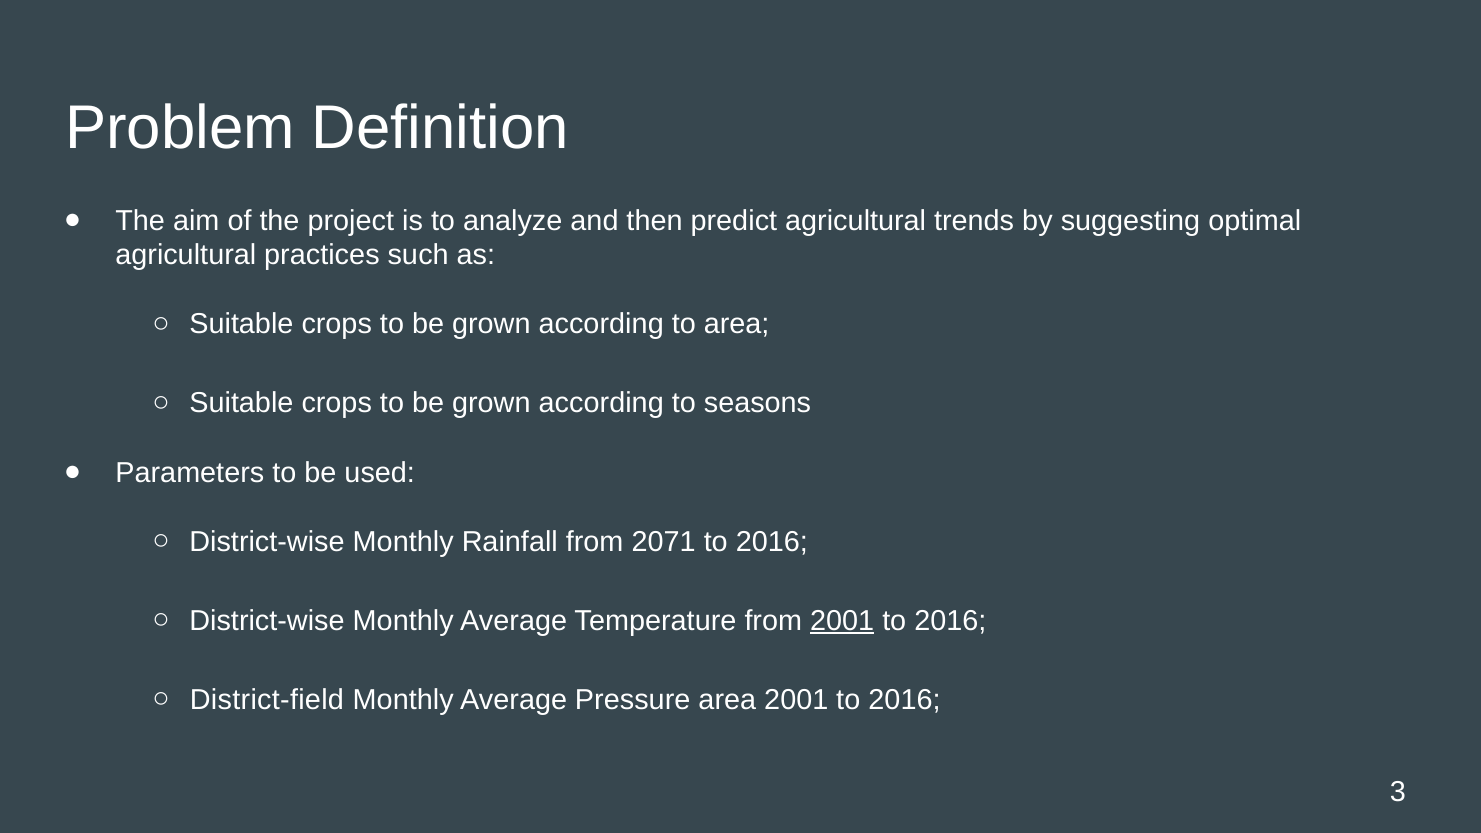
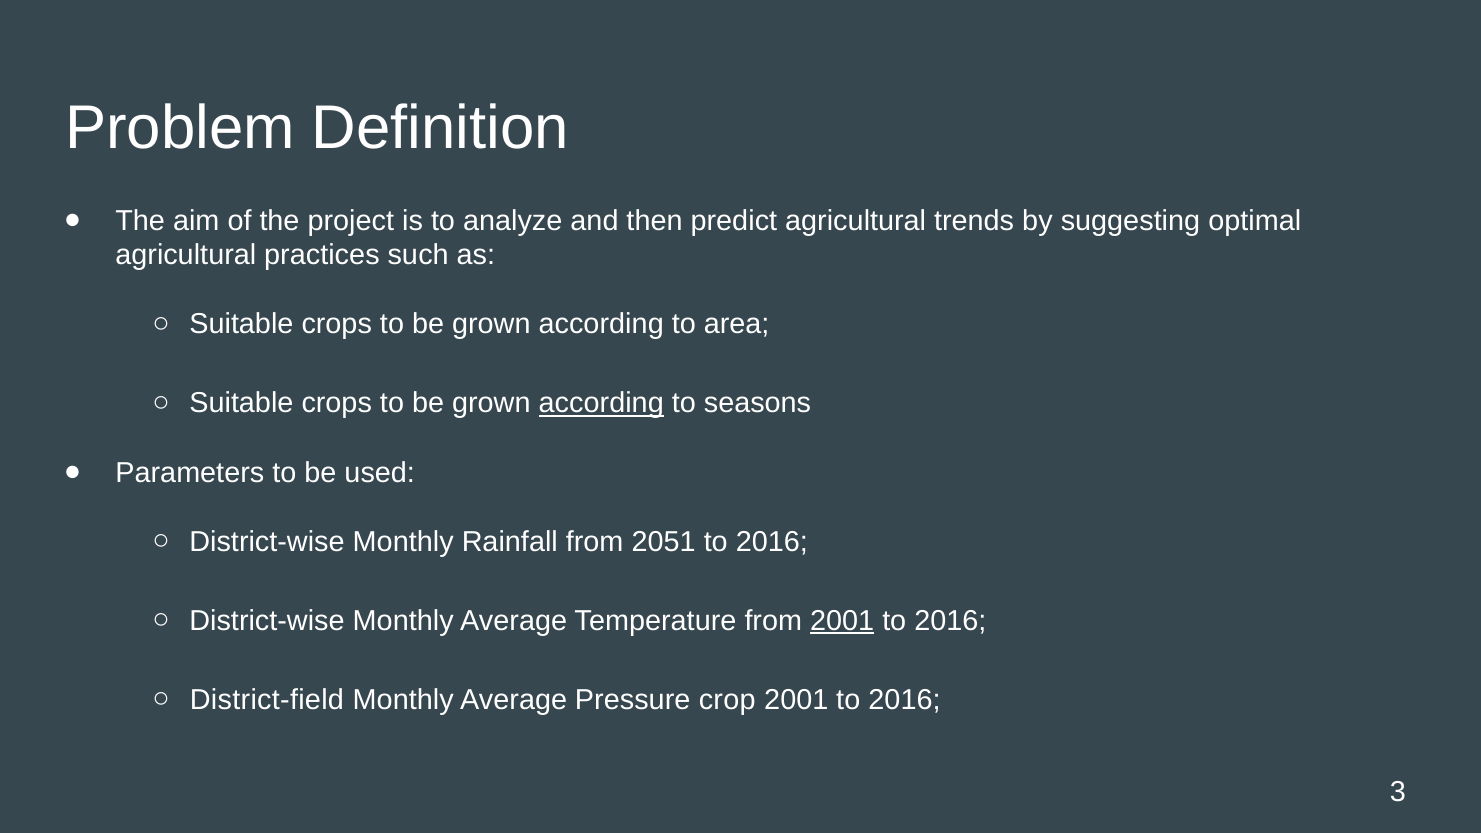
according underline: none -> present (601, 403)
2071: 2071 -> 2051 (664, 542)
Pressure area: area -> crop (727, 700)
